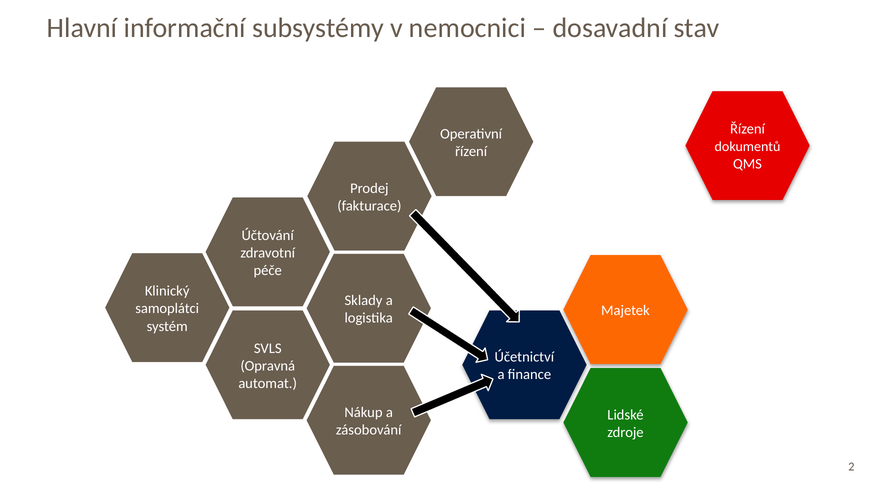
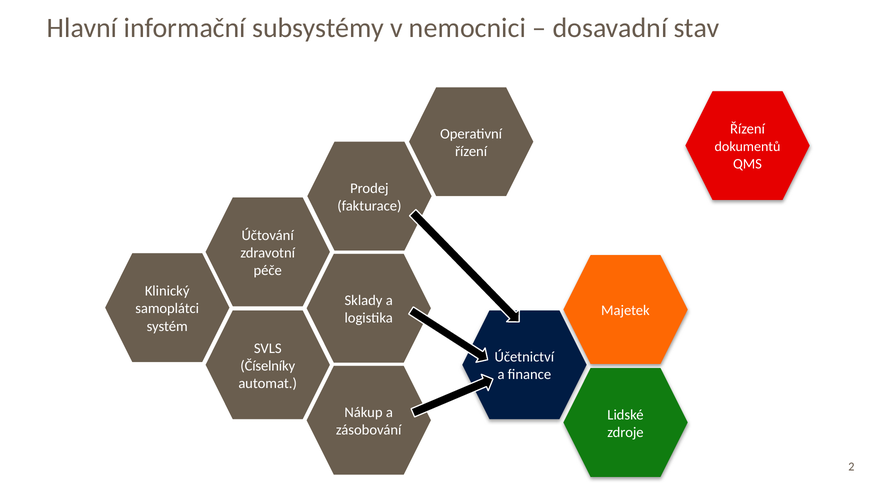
Opravná: Opravná -> Číselníky (268, 365)
